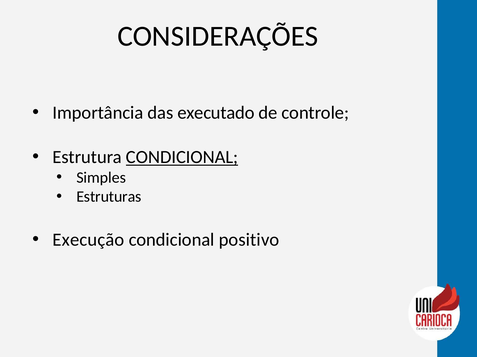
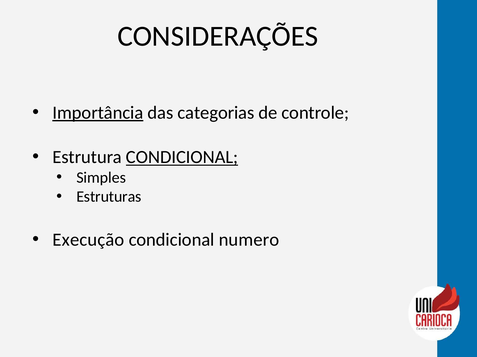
Importância underline: none -> present (98, 113)
executado: executado -> categorias (216, 113)
positivo: positivo -> numero (249, 240)
